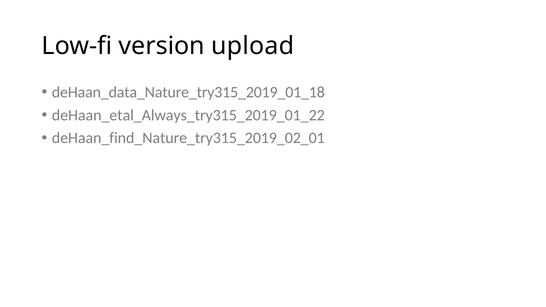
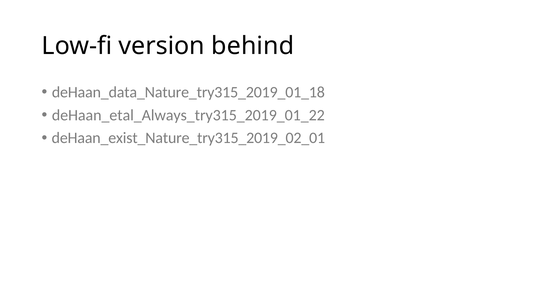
upload: upload -> behind (253, 46)
deHaan_find_Nature_try315_2019_02_01: deHaan_find_Nature_try315_2019_02_01 -> deHaan_exist_Nature_try315_2019_02_01 (188, 138)
